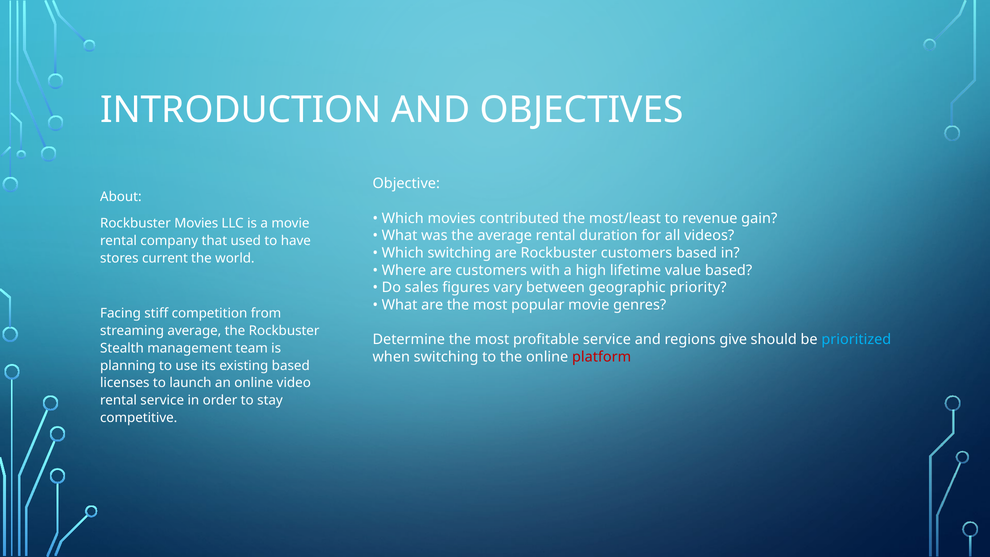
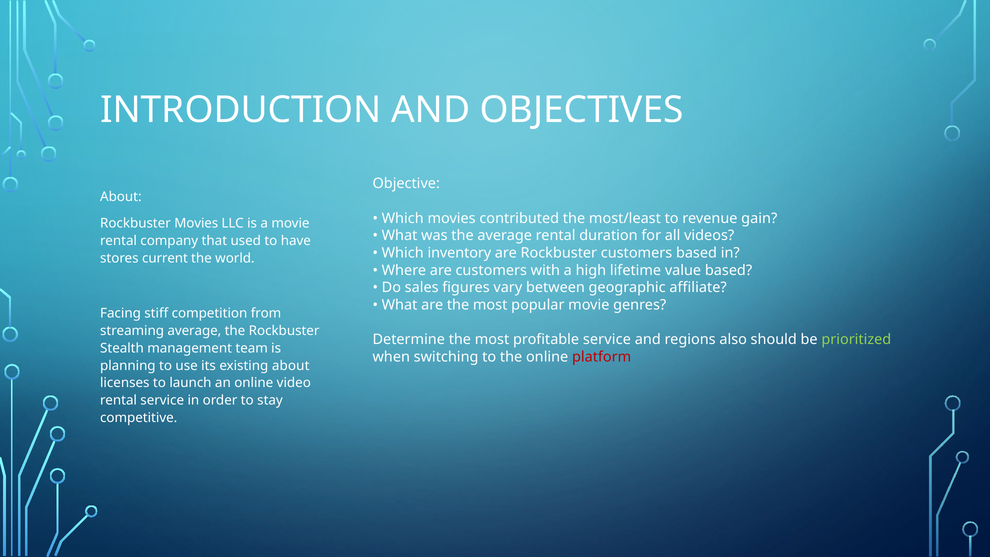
Which switching: switching -> inventory (459, 253)
priority: priority -> affiliate (698, 288)
give: give -> also (733, 340)
prioritized colour: light blue -> light green (856, 340)
existing based: based -> about (291, 366)
